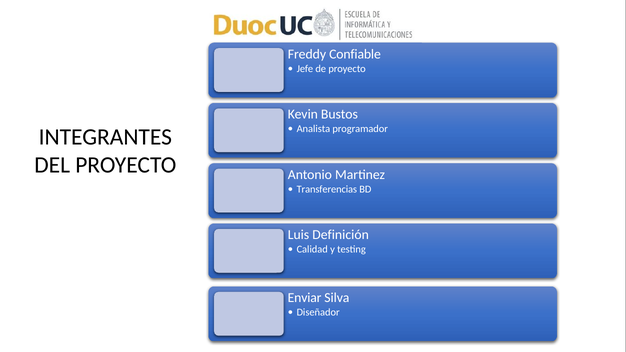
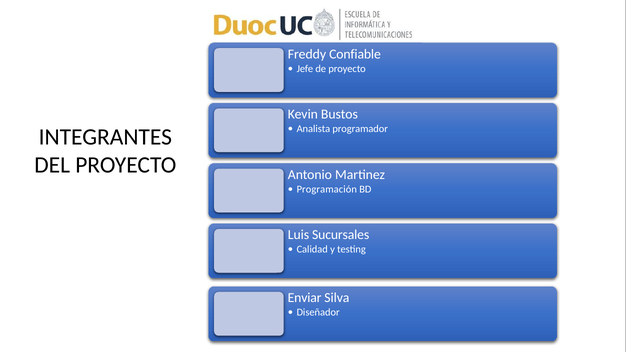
Transferencias: Transferencias -> Programación (327, 189)
Definición: Definición -> Sucursales (341, 235)
